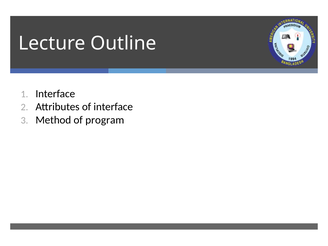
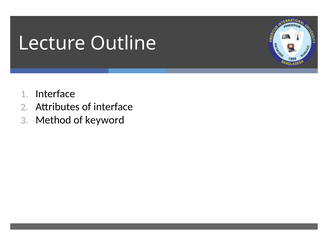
program: program -> keyword (105, 120)
